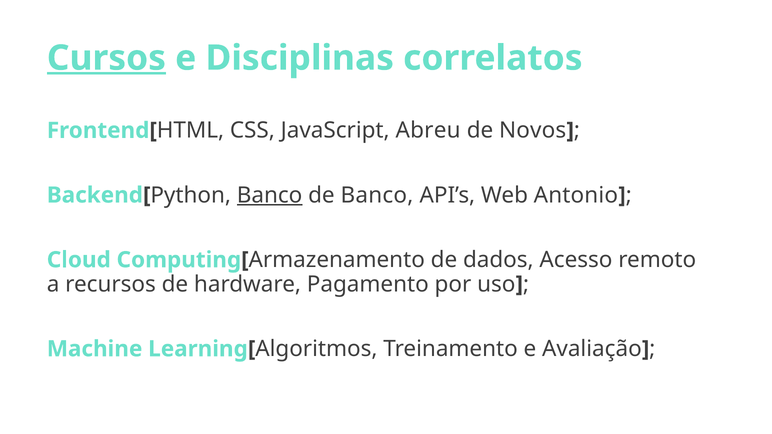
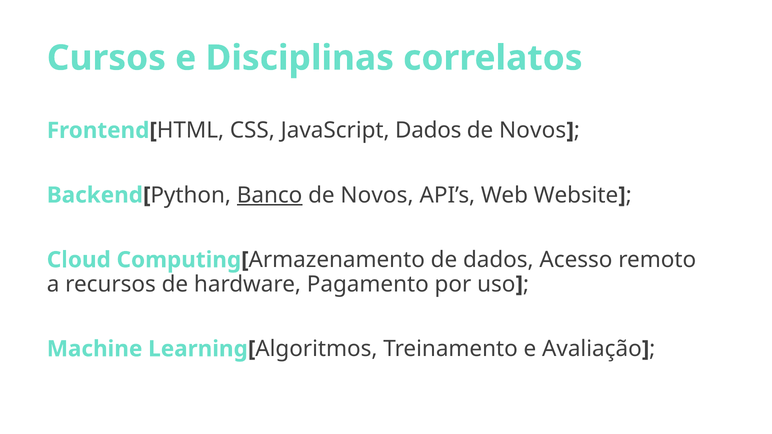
Cursos underline: present -> none (106, 58)
JavaScript Abreu: Abreu -> Dados (428, 131)
Banco: Banco -> Novos (377, 195)
Antonio: Antonio -> Website (576, 195)
